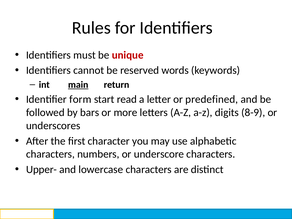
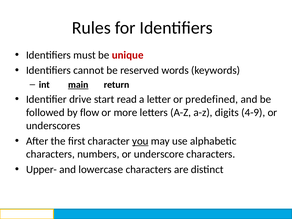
form: form -> drive (80, 99)
bars: bars -> flow (90, 112)
8-9: 8-9 -> 4-9 (253, 112)
you underline: none -> present (140, 141)
